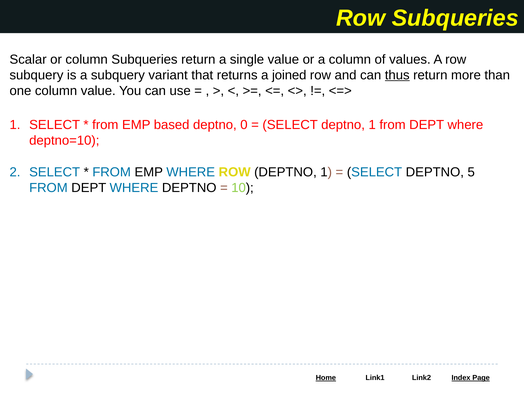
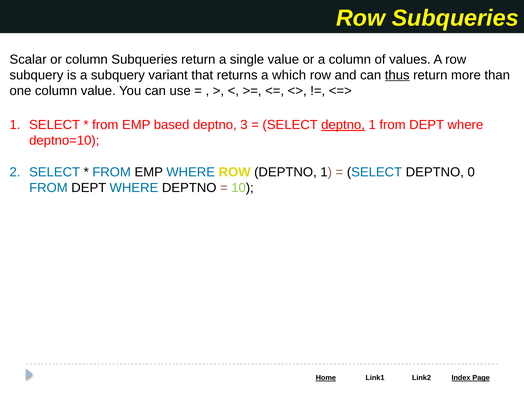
joined: joined -> which (289, 75)
0: 0 -> 3 (244, 125)
deptno underline: none -> present (343, 125)
5: 5 -> 0 (471, 172)
